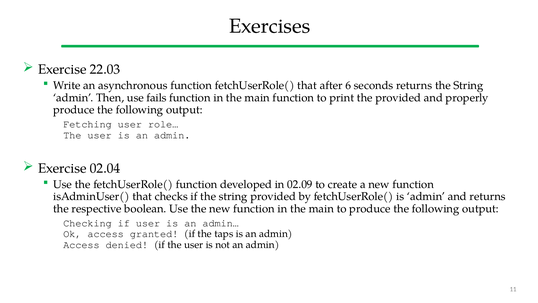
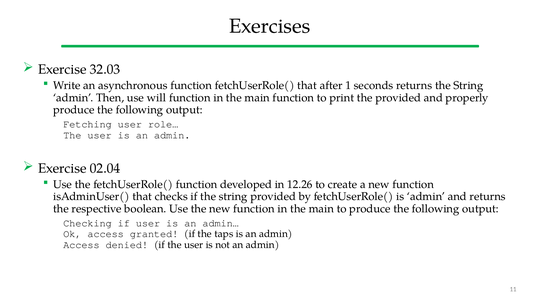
22.03: 22.03 -> 32.03 (105, 69)
6: 6 -> 1 (348, 85)
fails: fails -> will (156, 98)
02.09: 02.09 -> 12.26 (300, 184)
